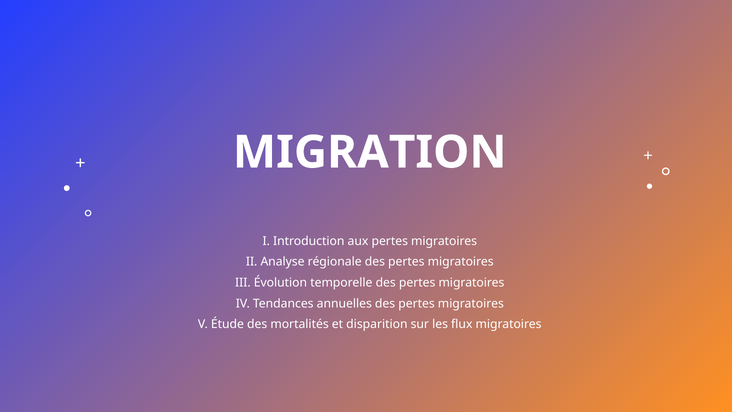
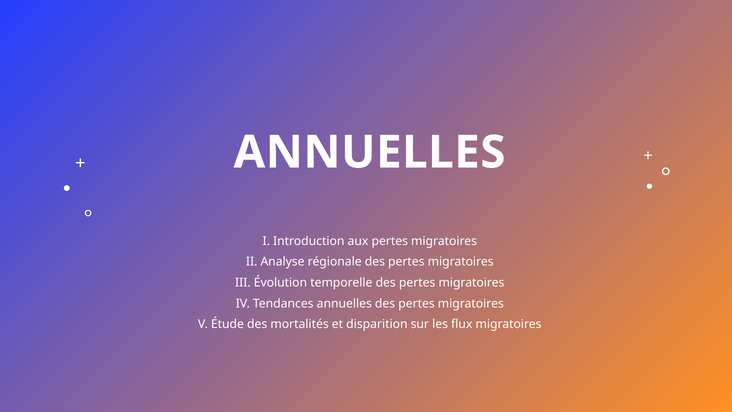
MIGRATION: MIGRATION -> ANNUELLES (370, 152)
